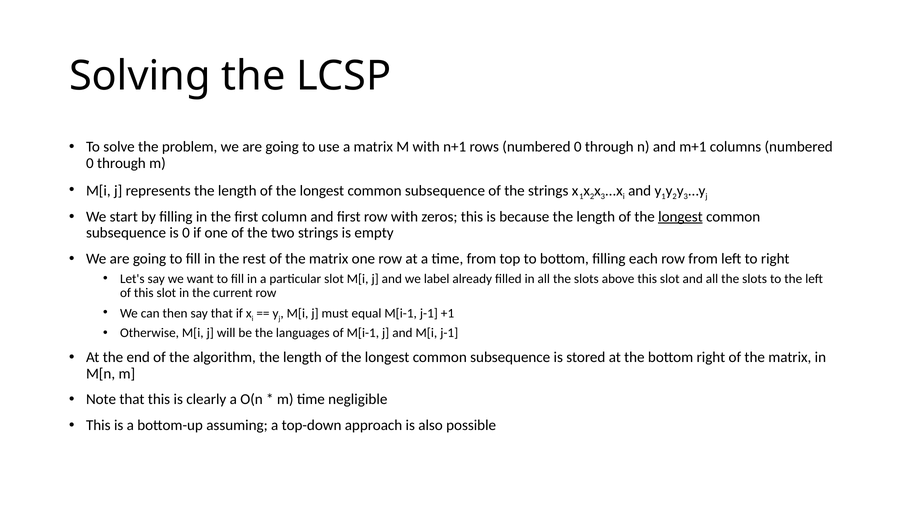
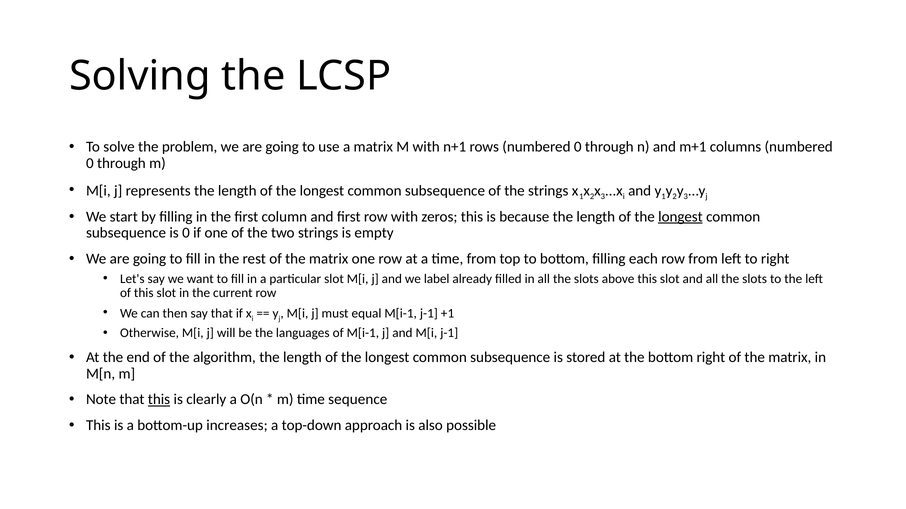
this underline: none -> present (159, 400)
negligible: negligible -> sequence (358, 400)
assuming: assuming -> increases (237, 426)
